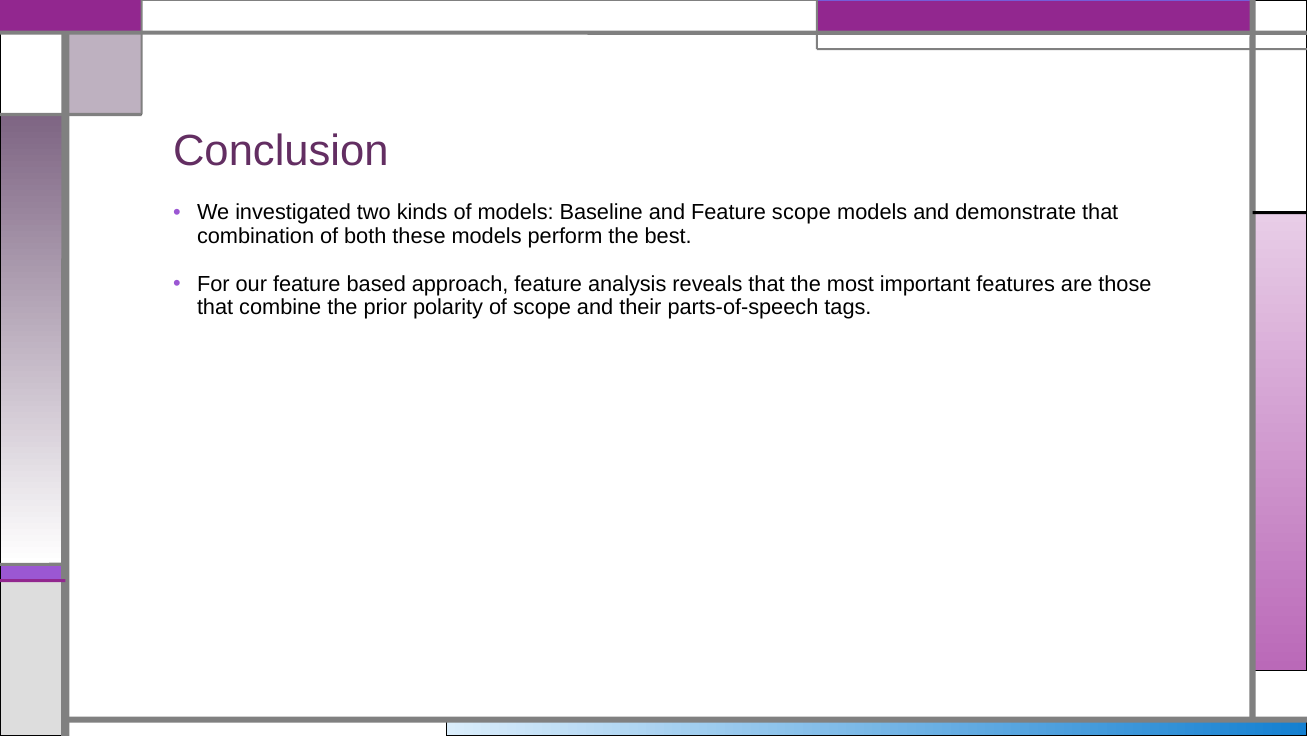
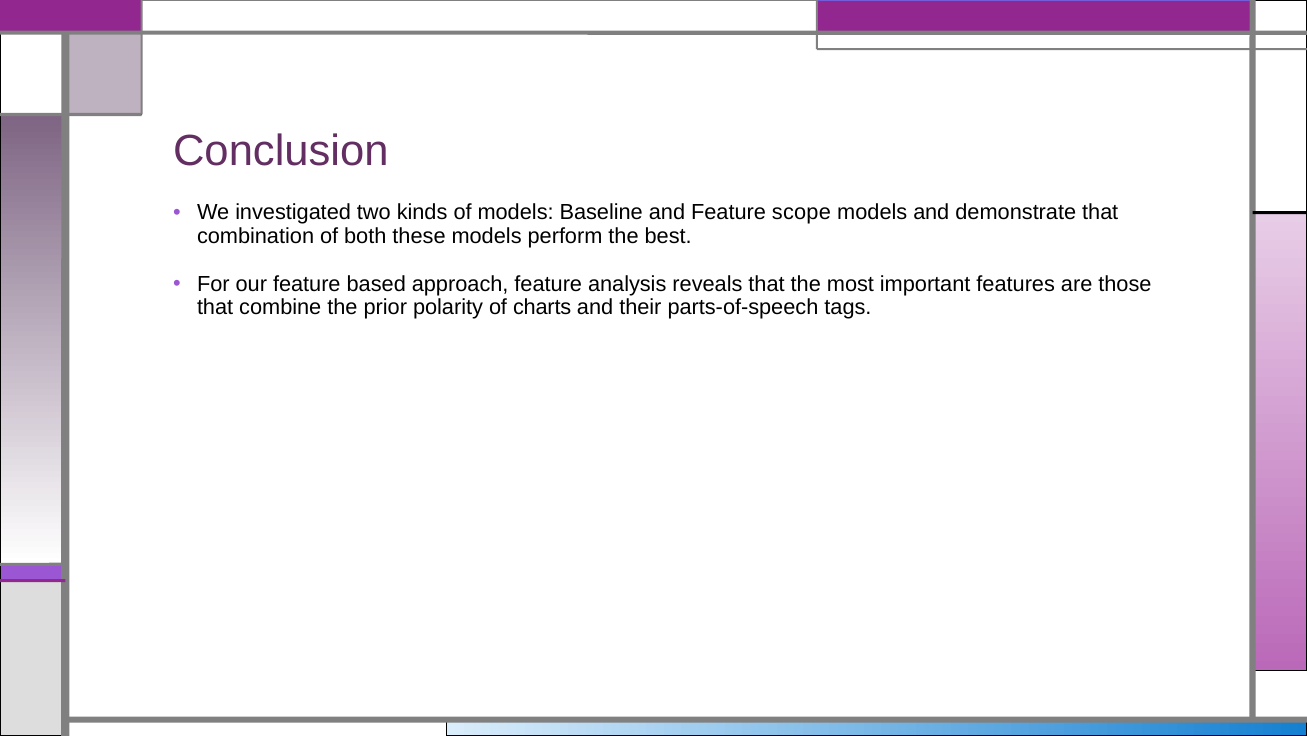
of scope: scope -> charts (542, 308)
